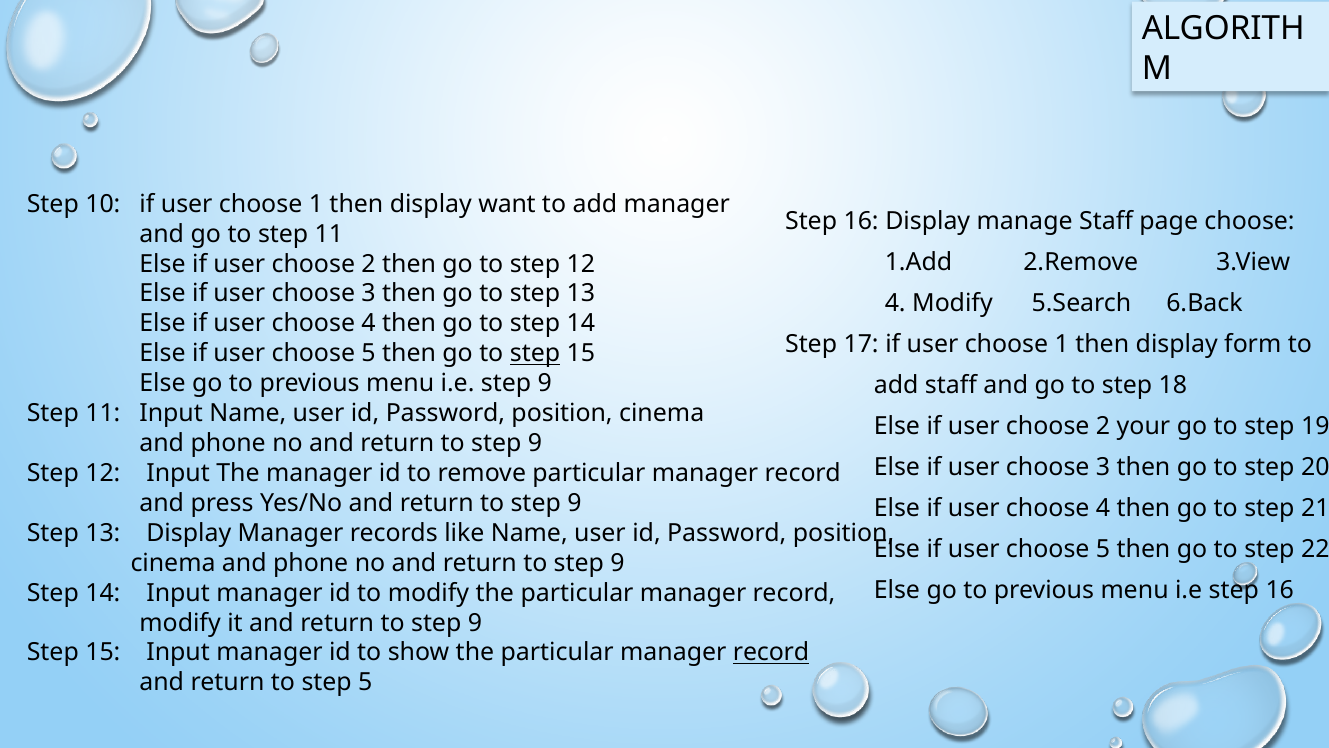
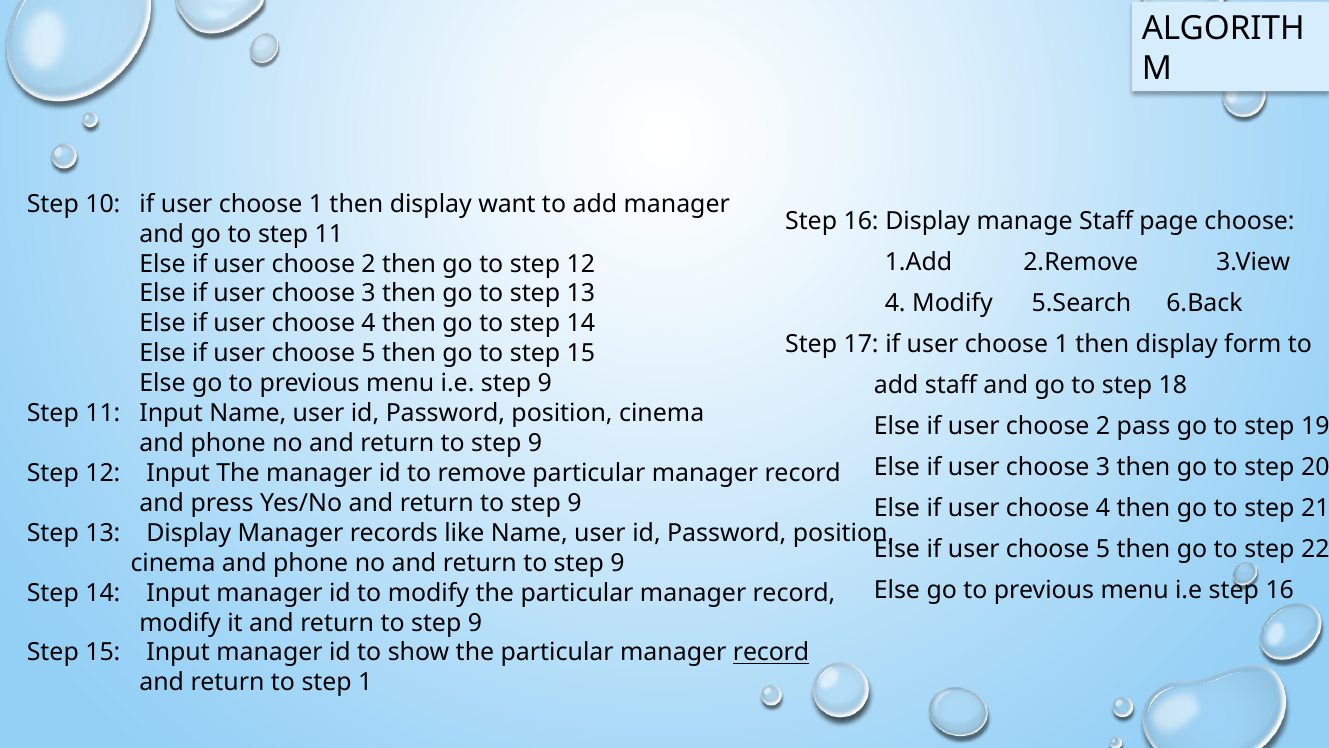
step underline: present -> none (535, 353)
your: your -> pass (1143, 426)
step 5: 5 -> 1 (365, 682)
